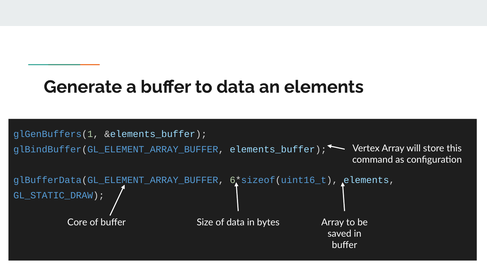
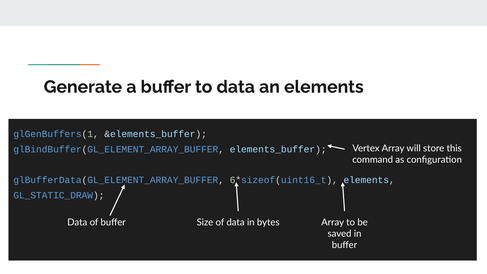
Core: Core -> Data (77, 222)
